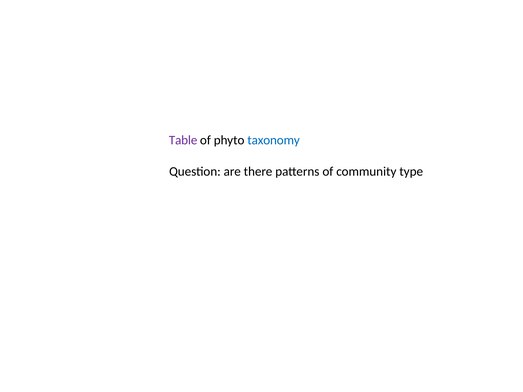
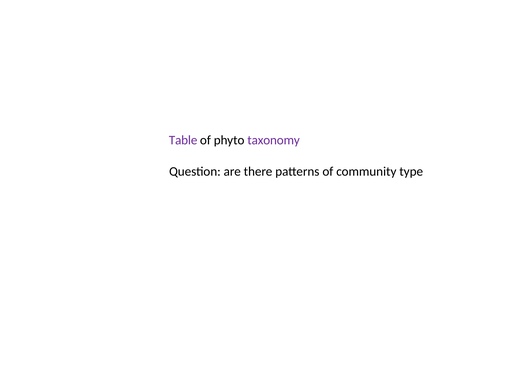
taxonomy colour: blue -> purple (274, 140)
